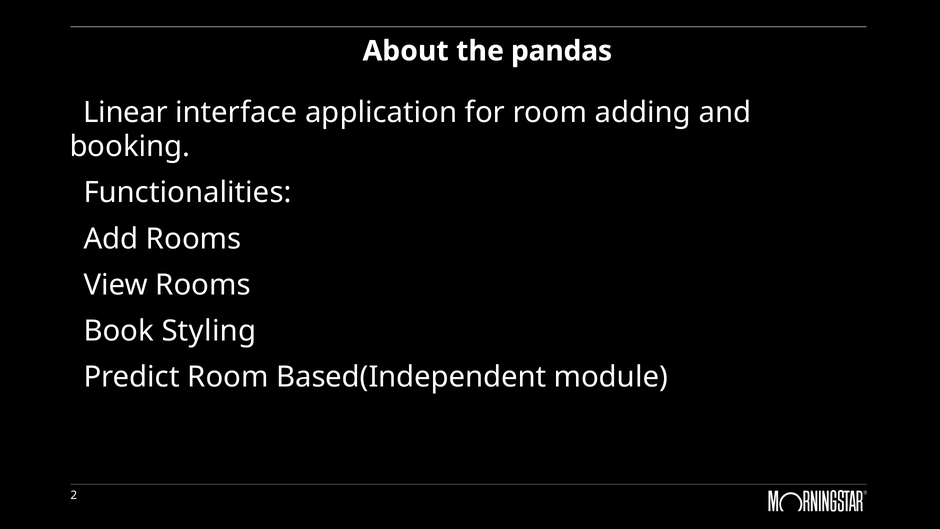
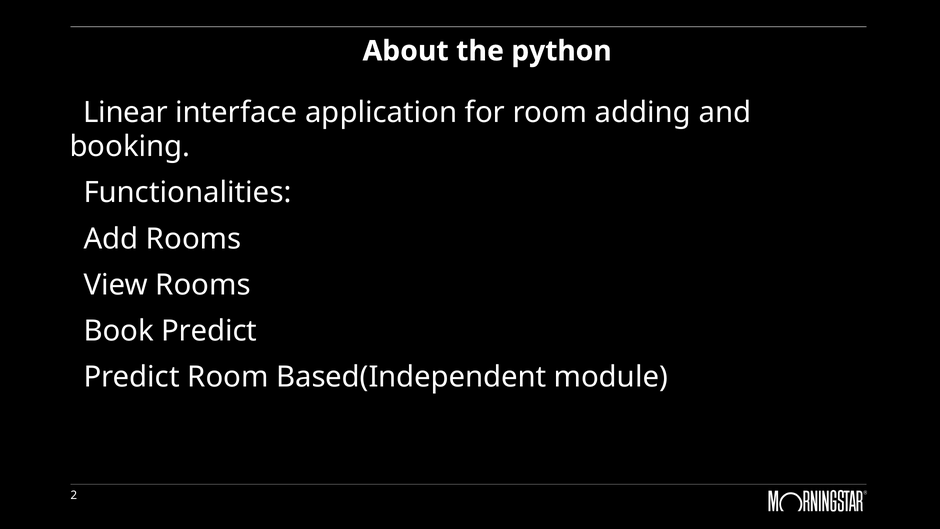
pandas: pandas -> python (561, 51)
Book Styling: Styling -> Predict (209, 331)
